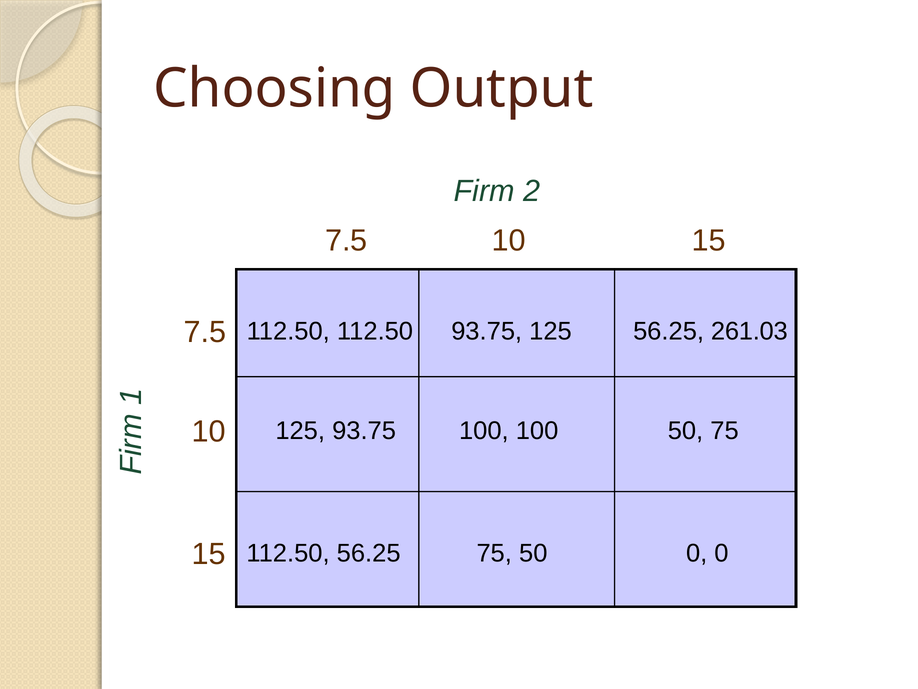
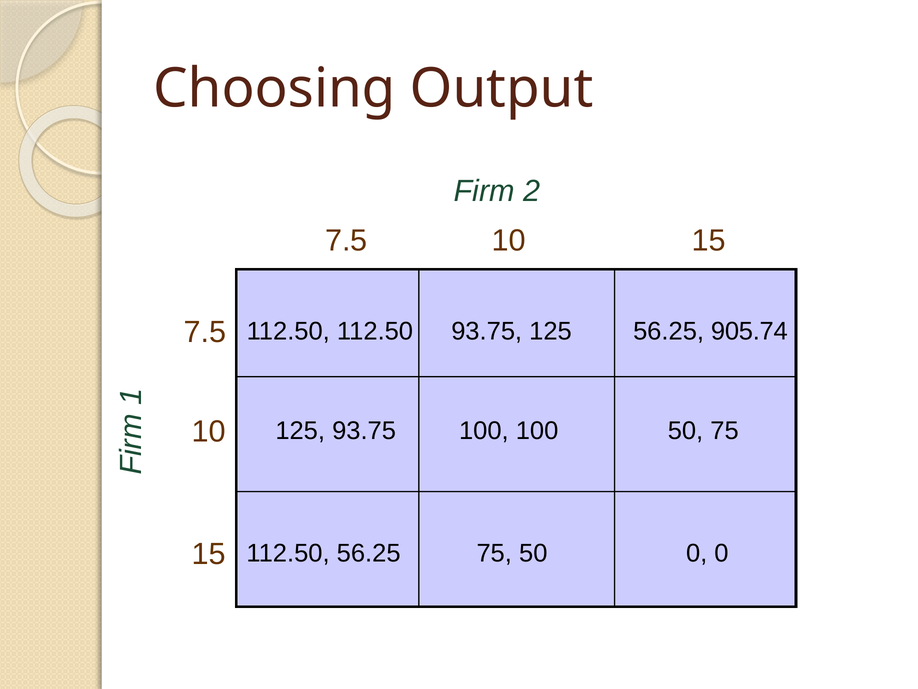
261.03: 261.03 -> 905.74 (749, 331)
